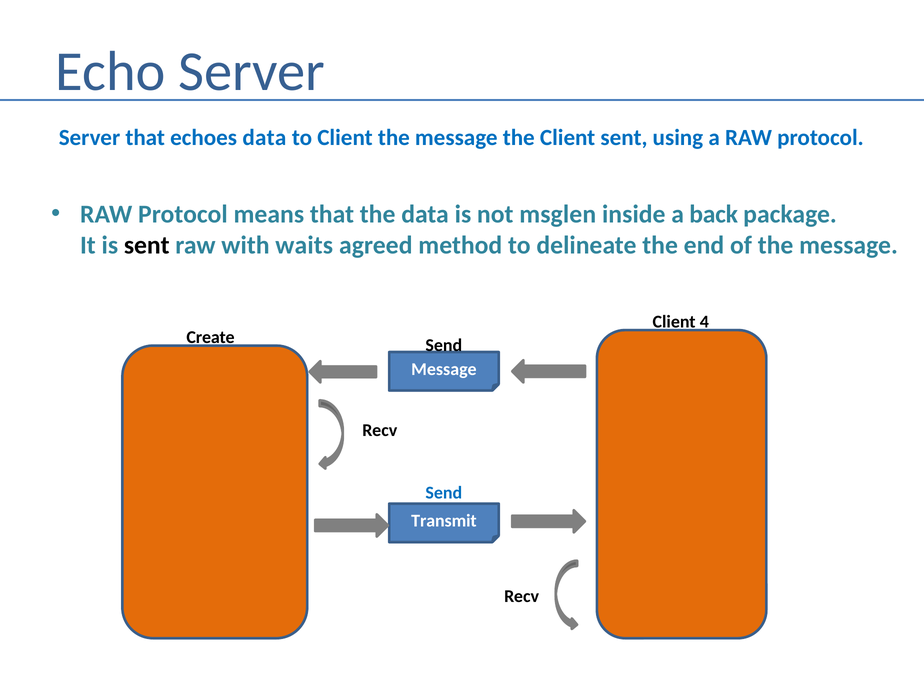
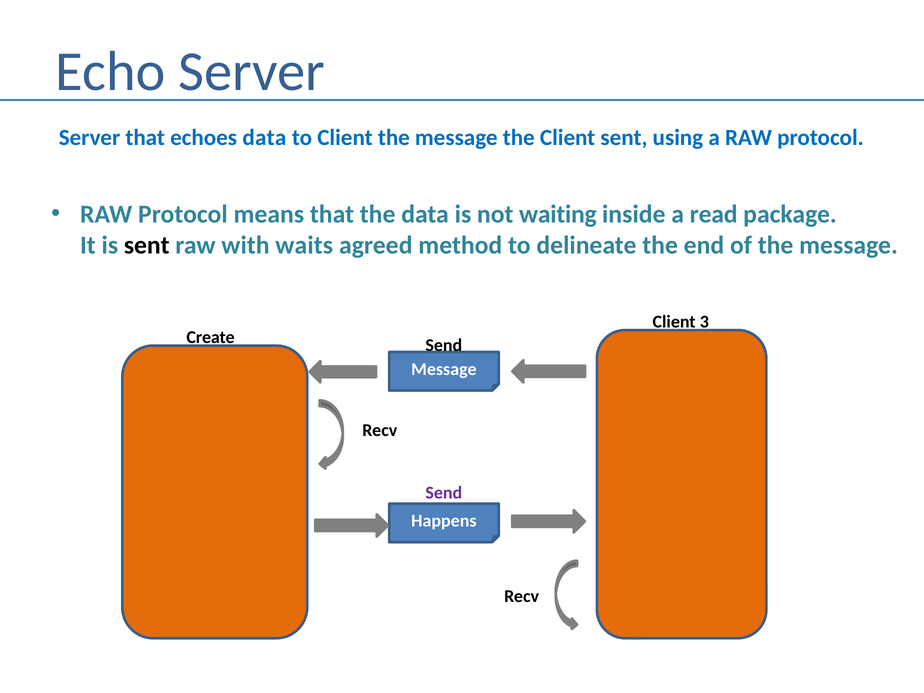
msglen: msglen -> waiting (558, 214)
back: back -> read (714, 214)
4: 4 -> 3 (704, 322)
Send colour: blue -> purple (444, 493)
Transmit: Transmit -> Happens (444, 521)
